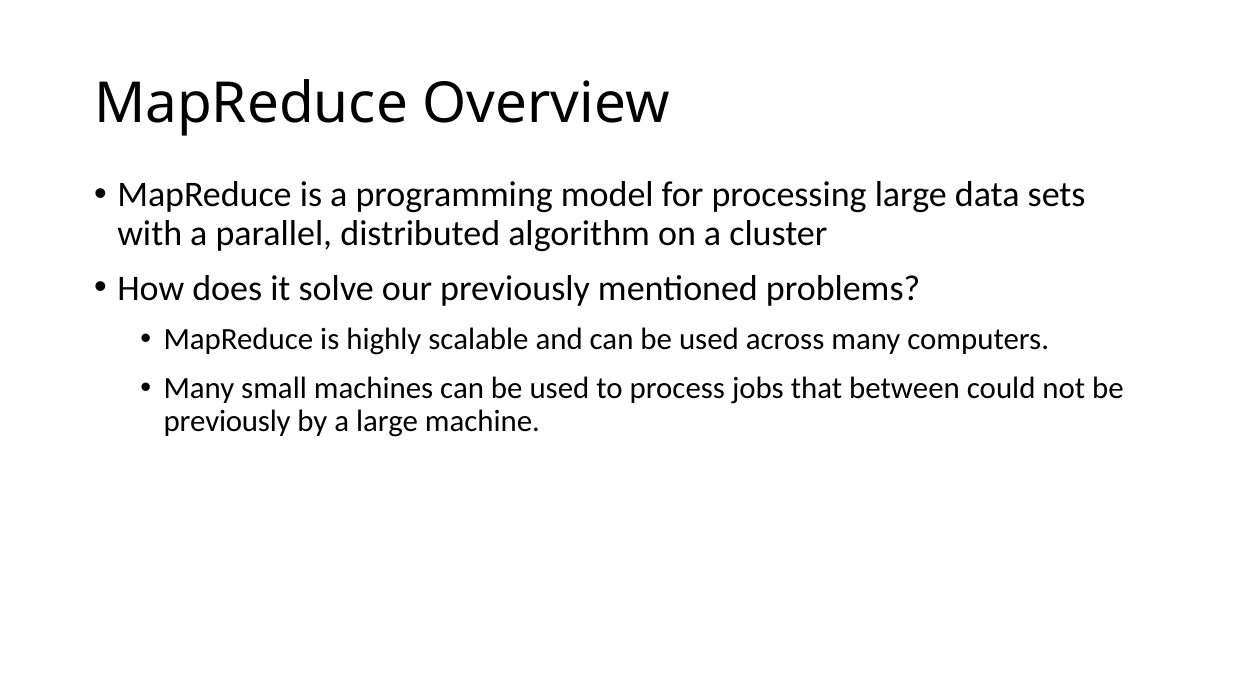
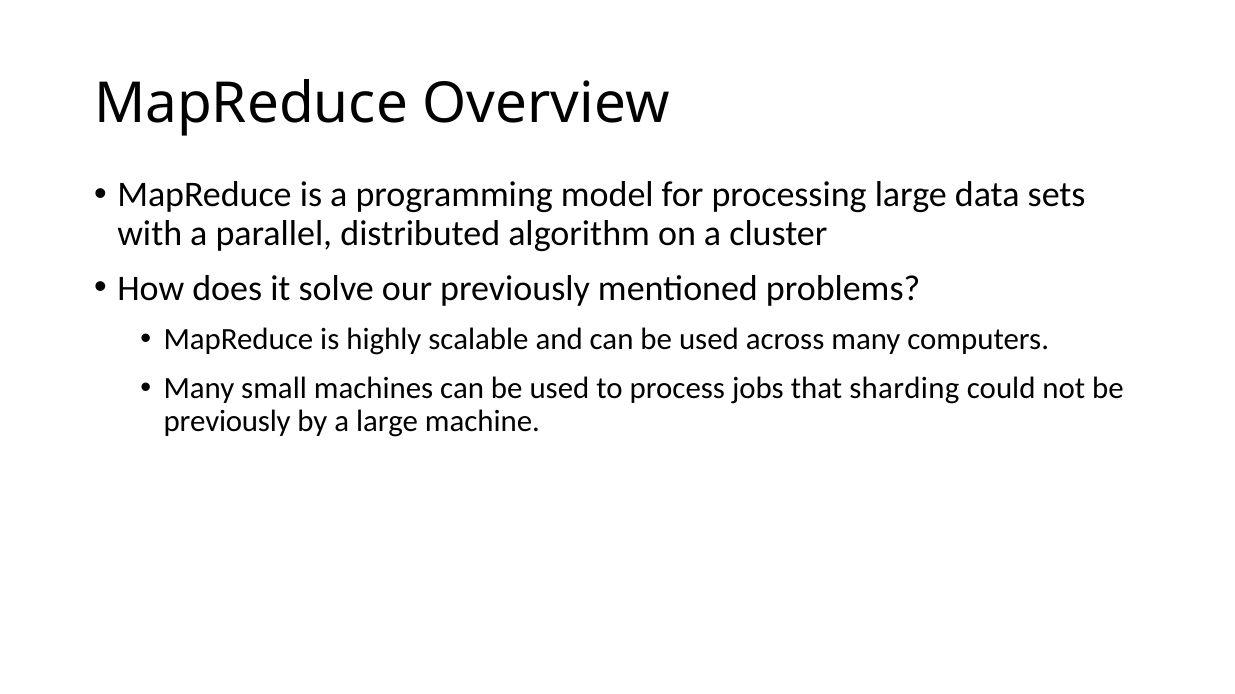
between: between -> sharding (904, 389)
